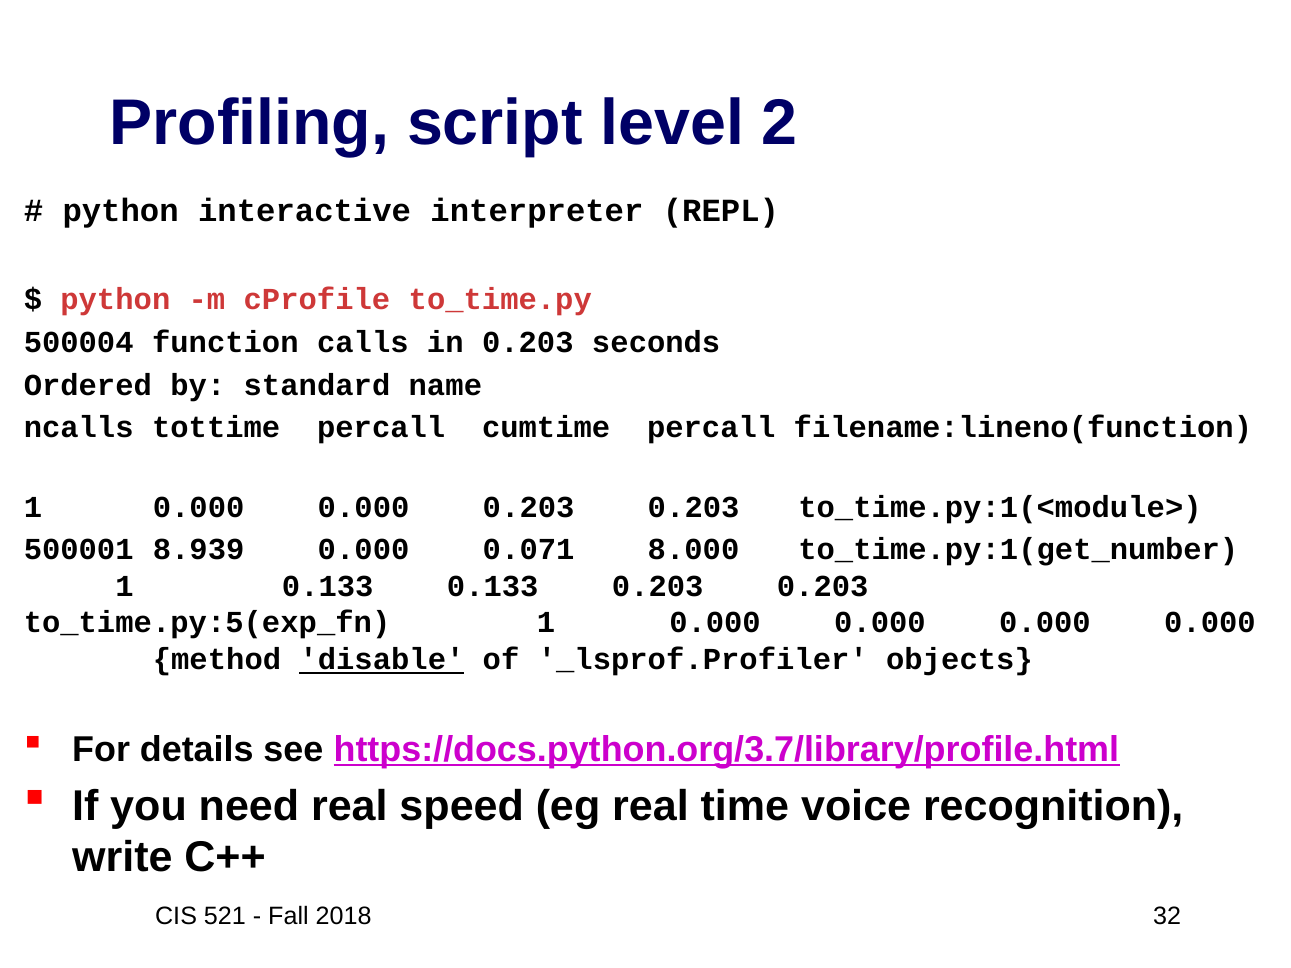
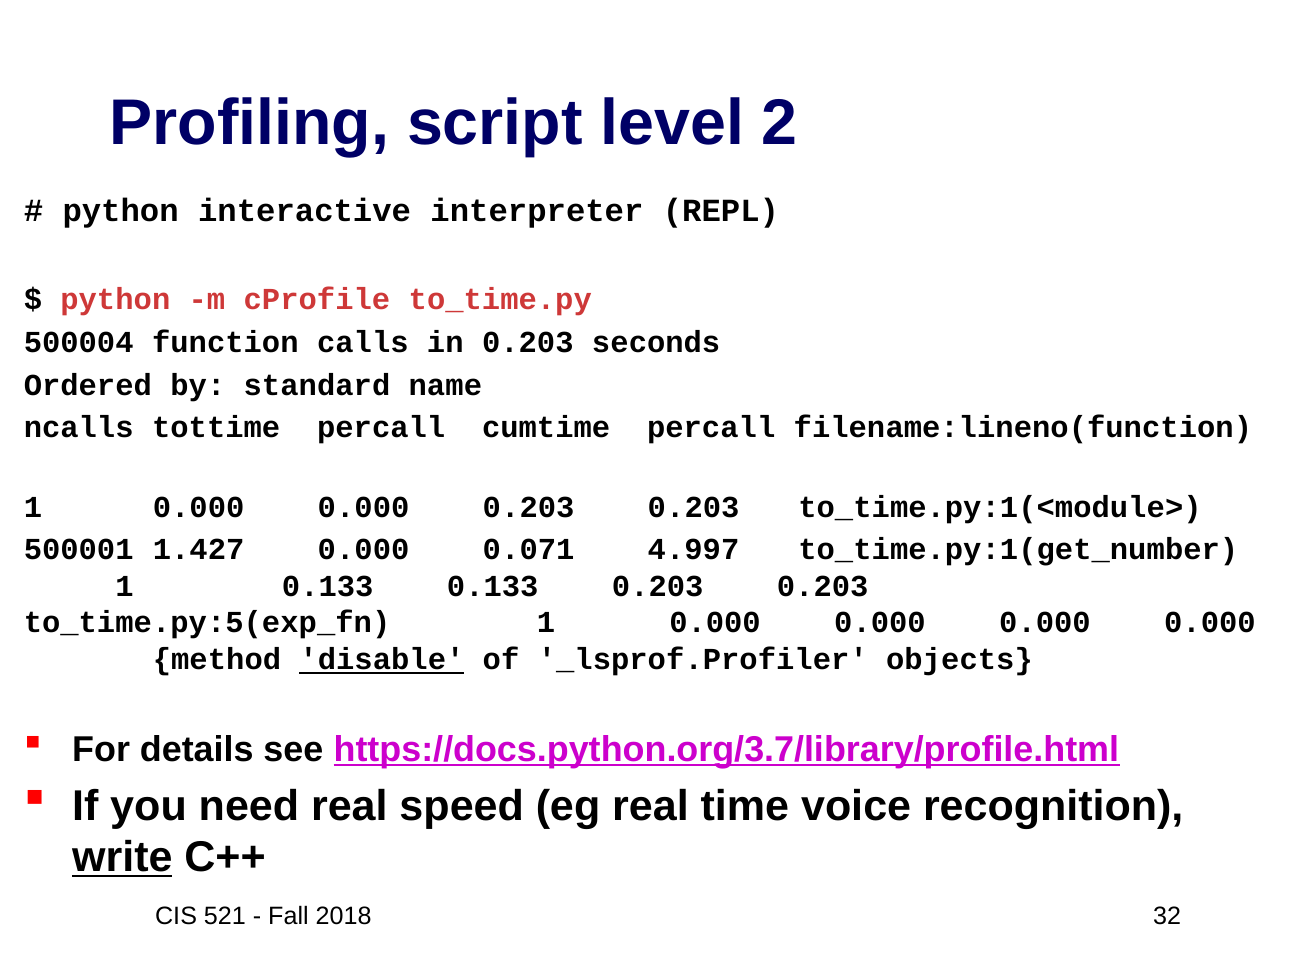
8.939: 8.939 -> 1.427 (199, 550)
8.000: 8.000 -> 4.997 (694, 550)
write underline: none -> present (122, 858)
